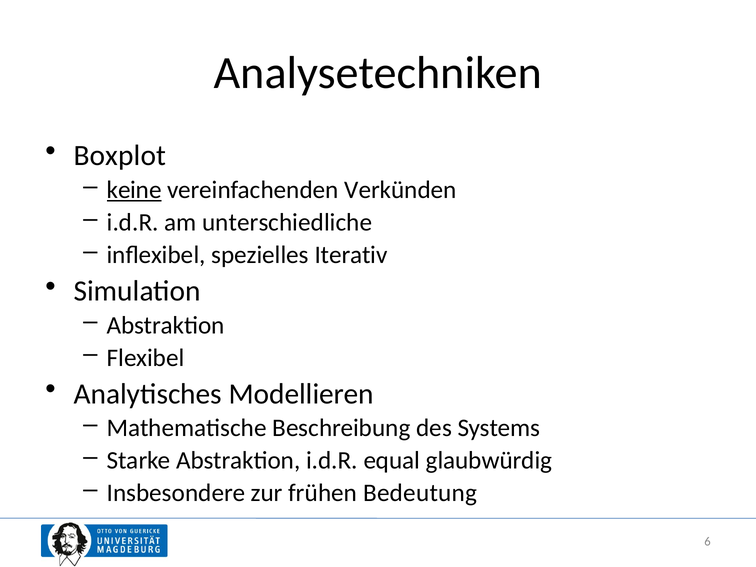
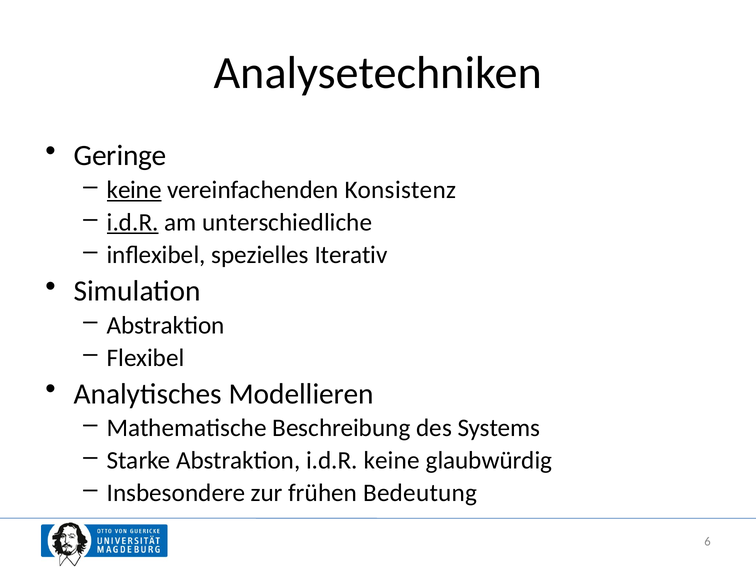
Boxplot: Boxplot -> Geringe (120, 156)
Verkünden: Verkünden -> Konsistenz (400, 190)
i.d.R underline: none -> present (133, 223)
i.d.R equal: equal -> keine (392, 461)
